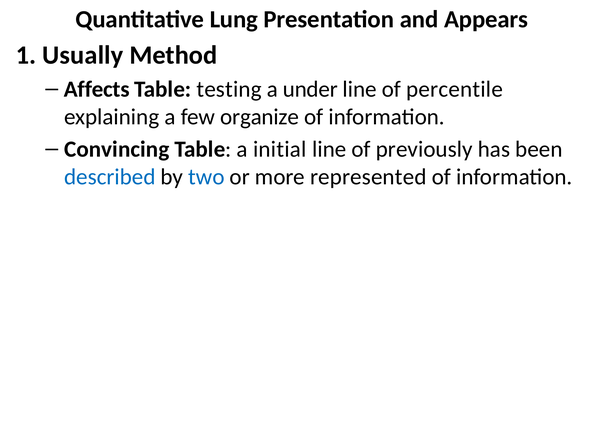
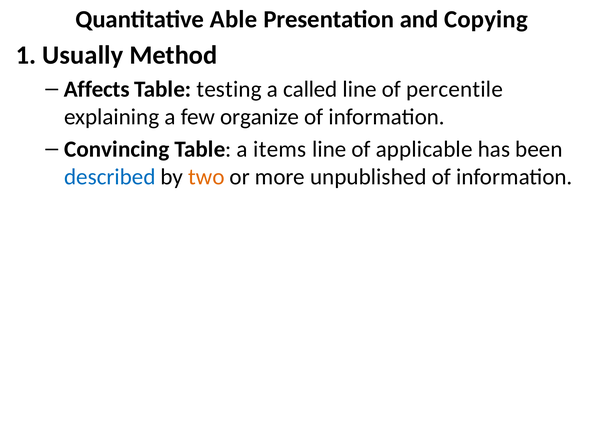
Lung: Lung -> Able (234, 20)
Appears: Appears -> Copying (486, 20)
under: under -> called (310, 89)
initial: initial -> items (280, 149)
previously: previously -> applicable (424, 149)
two colour: blue -> orange (206, 177)
represented: represented -> unpublished (368, 177)
